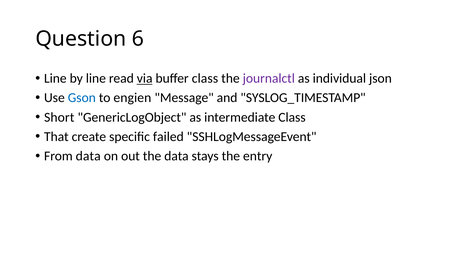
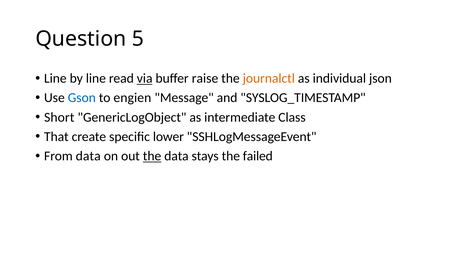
6: 6 -> 5 (138, 39)
buffer class: class -> raise (205, 78)
journalctl colour: purple -> orange (269, 78)
failed: failed -> lower (168, 137)
the underline: none -> present (152, 156)
entry: entry -> failed (258, 156)
